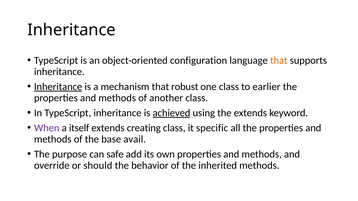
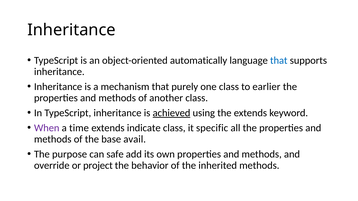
configuration: configuration -> automatically (199, 61)
that colour: orange -> blue (279, 61)
Inheritance underline: present -> none (58, 87)
robust: robust -> purely (185, 87)
itself: itself -> time (79, 128)
creating: creating -> indicate (144, 128)
should: should -> project (98, 166)
